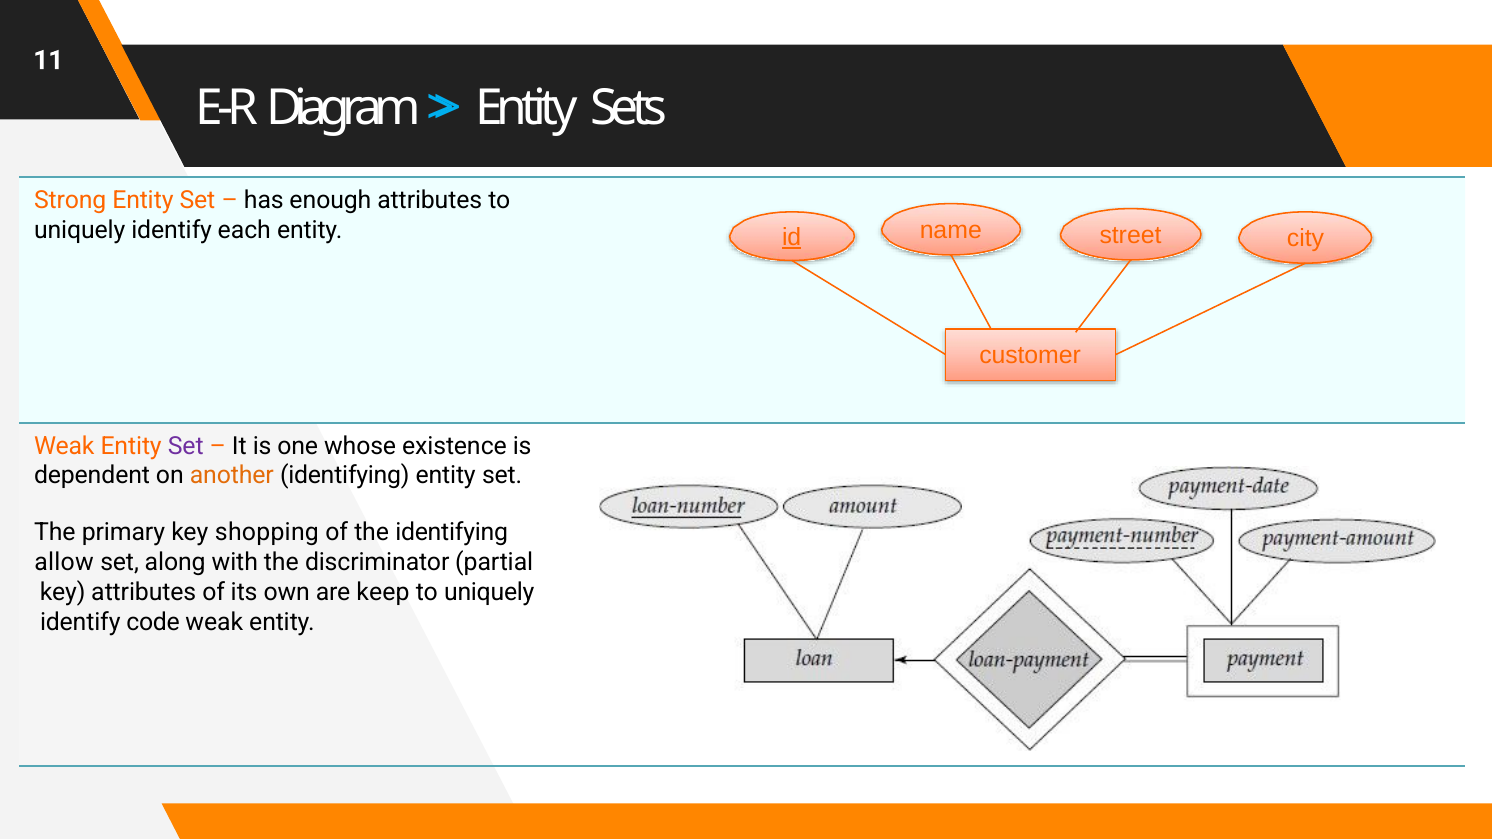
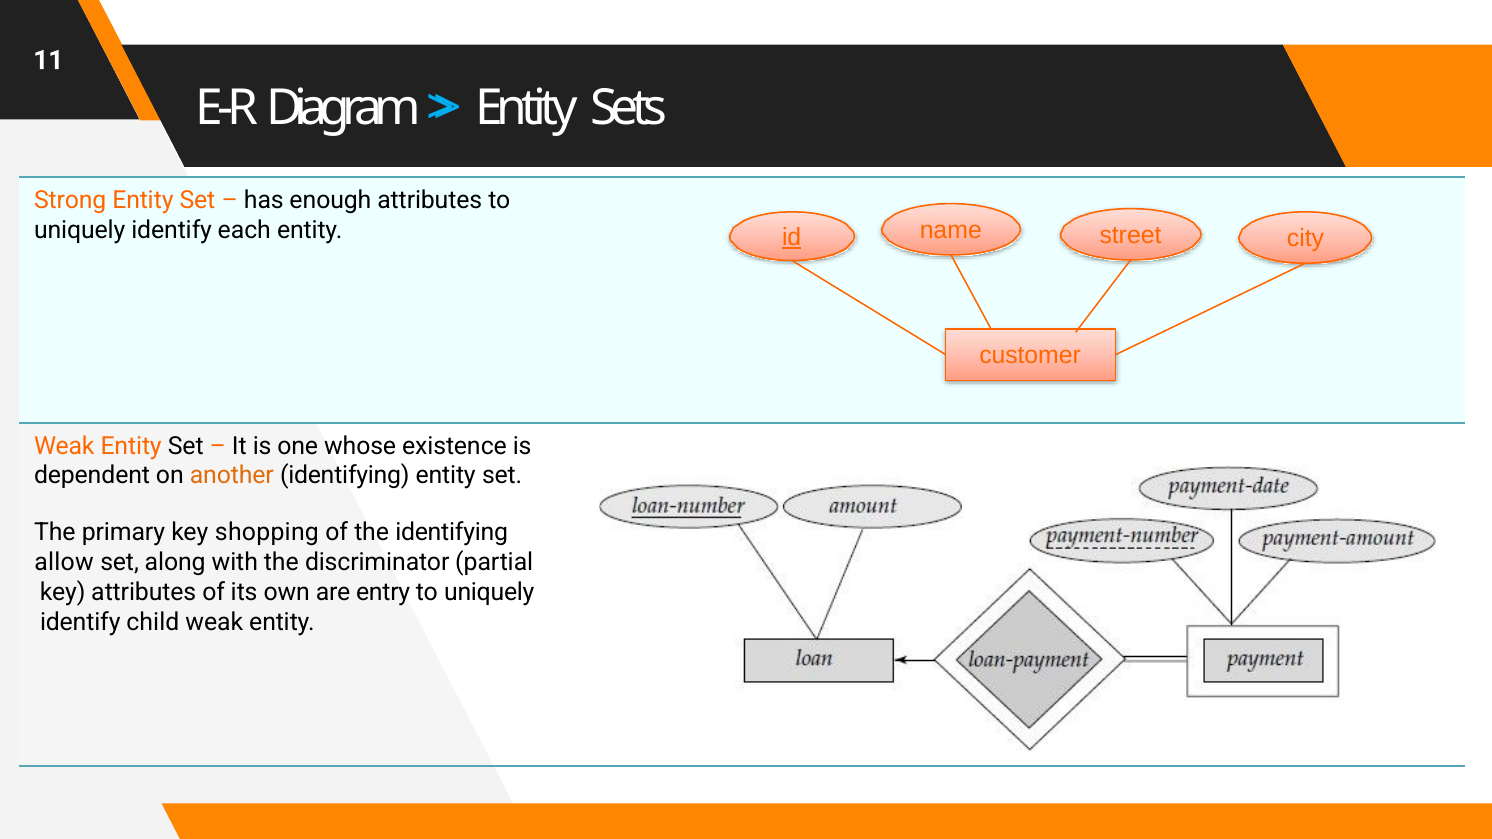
Set colour: purple -> black (186, 446)
keep: keep -> entry (383, 593)
code: code -> child (153, 622)
